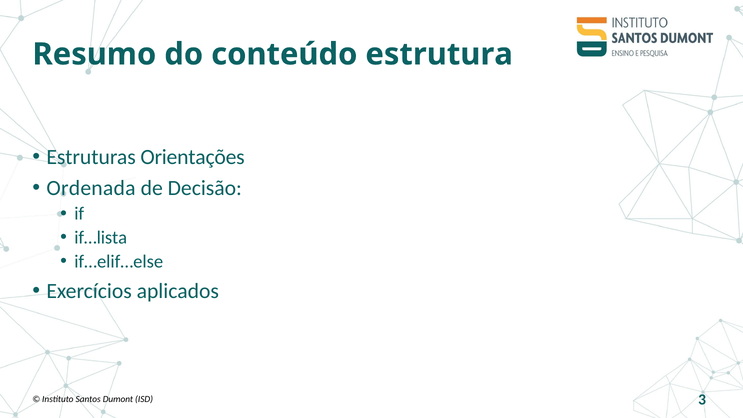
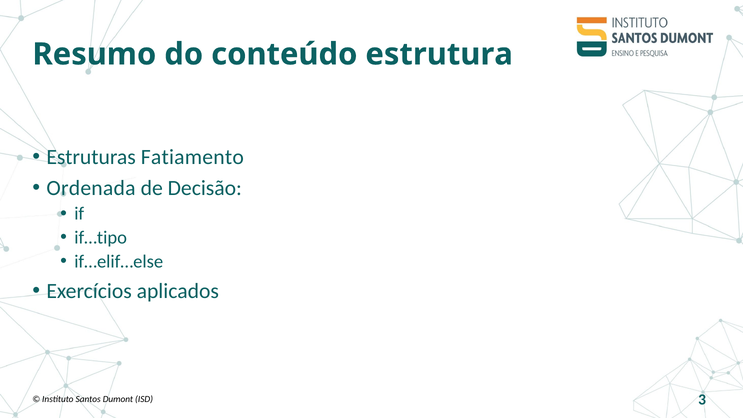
Orientações: Orientações -> Fatiamento (192, 157)
if…lista: if…lista -> if…tipo (101, 238)
